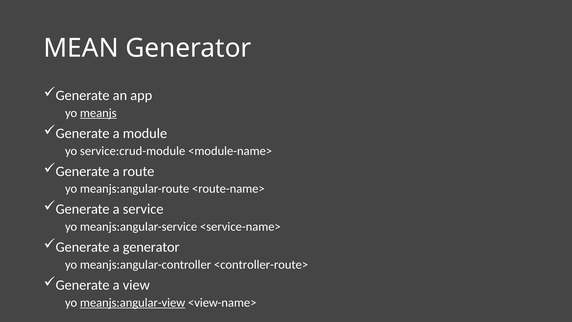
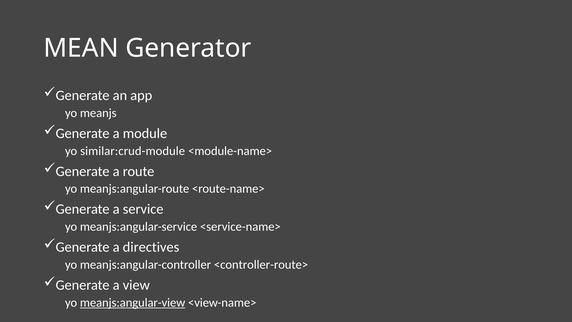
meanjs underline: present -> none (98, 113)
service:crud-module: service:crud-module -> similar:crud-module (133, 151)
a generator: generator -> directives (151, 247)
